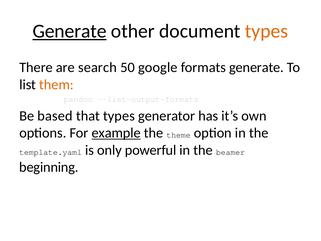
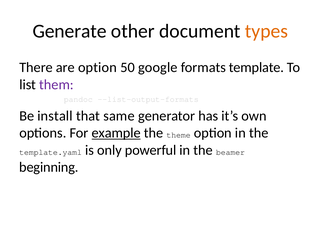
Generate underline: present -> none (70, 31)
are search: search -> option (97, 67)
formats generate: generate -> template (256, 67)
them colour: orange -> purple (57, 84)
based: based -> install (55, 116)
that types: types -> same (119, 116)
